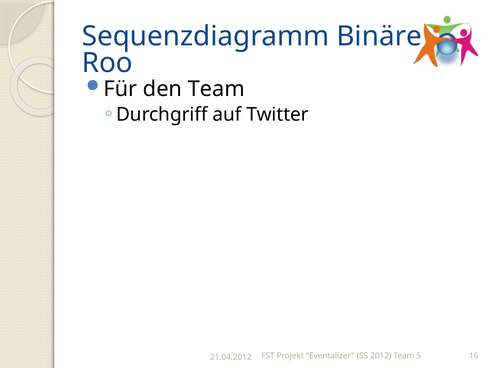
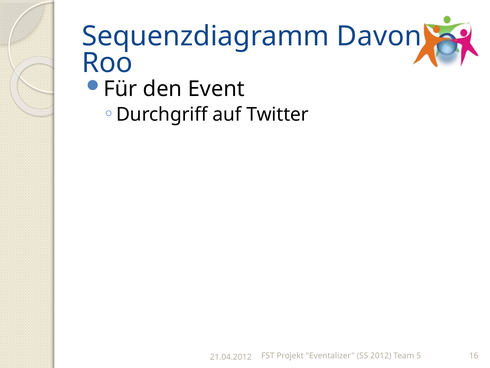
Binäre: Binäre -> Davon (379, 36)
den Team: Team -> Event (216, 89)
